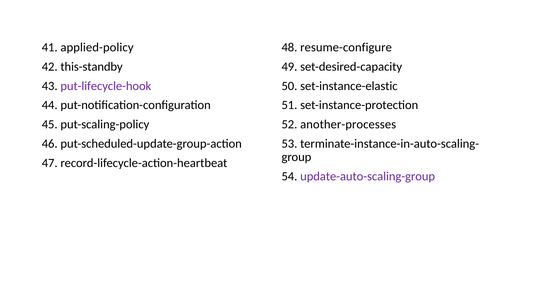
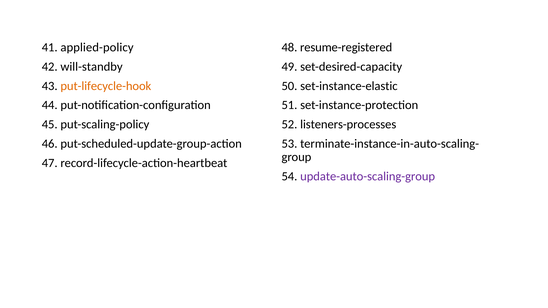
resume-configure: resume-configure -> resume-registered (346, 47)
this-standby: this-standby -> will-standby (92, 67)
put-lifecycle-hook colour: purple -> orange (106, 86)
another-processes: another-processes -> listeners-processes (348, 125)
